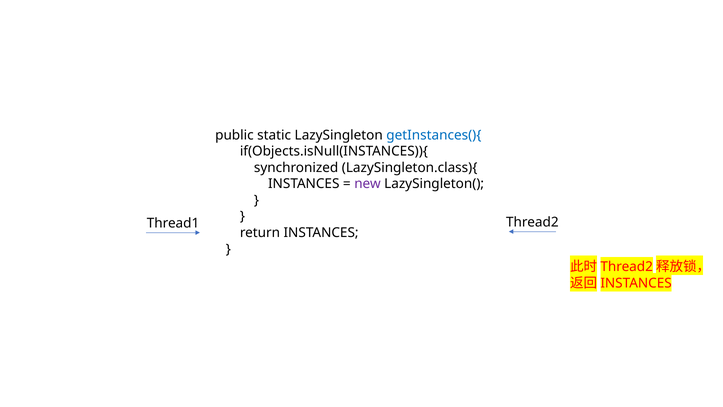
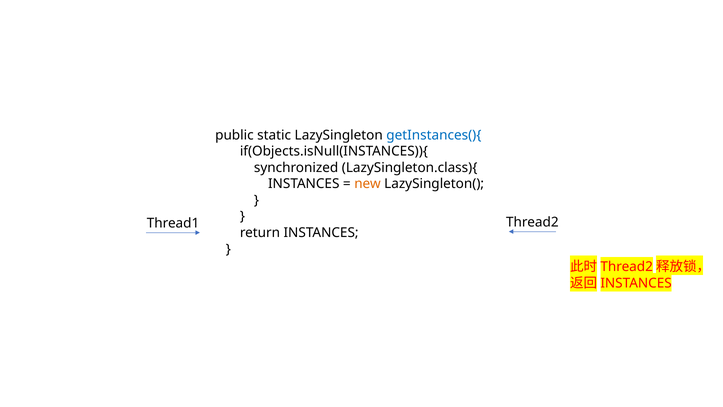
new colour: purple -> orange (368, 184)
